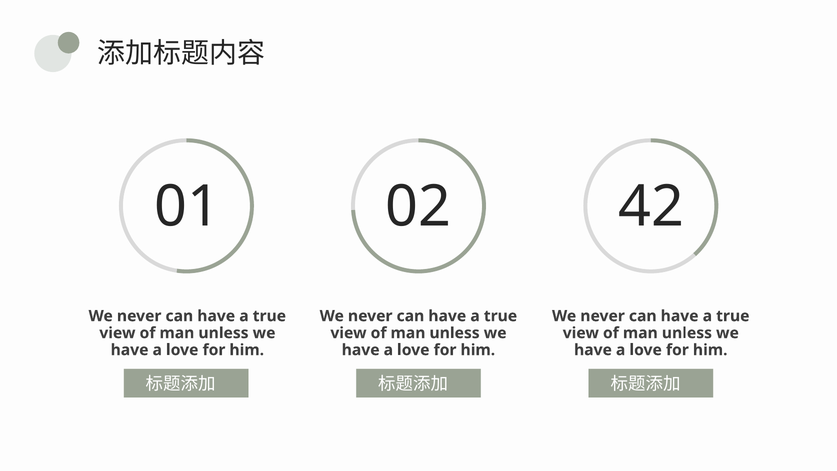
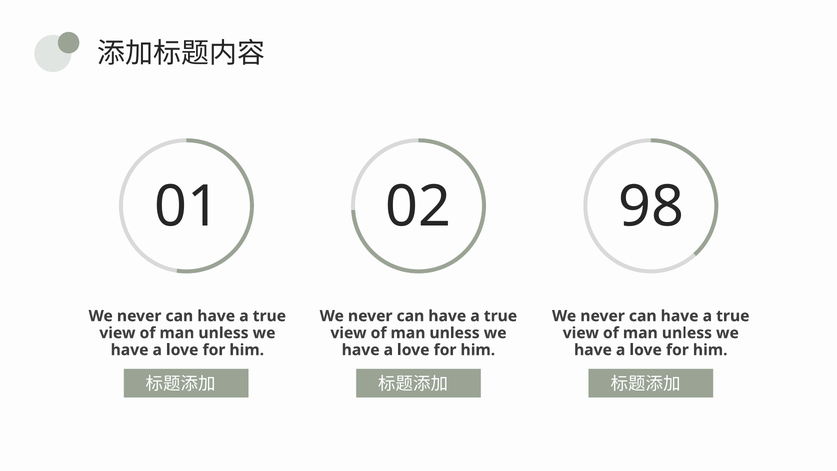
42: 42 -> 98 (651, 207)
